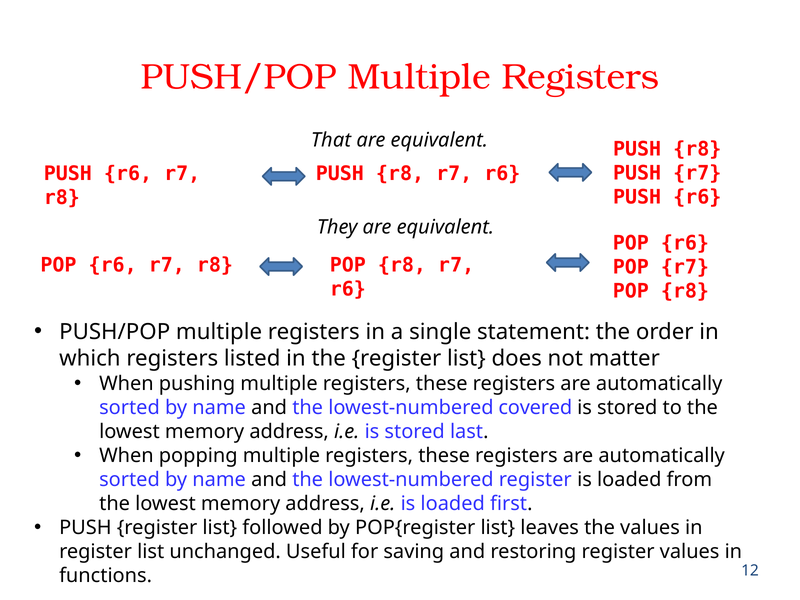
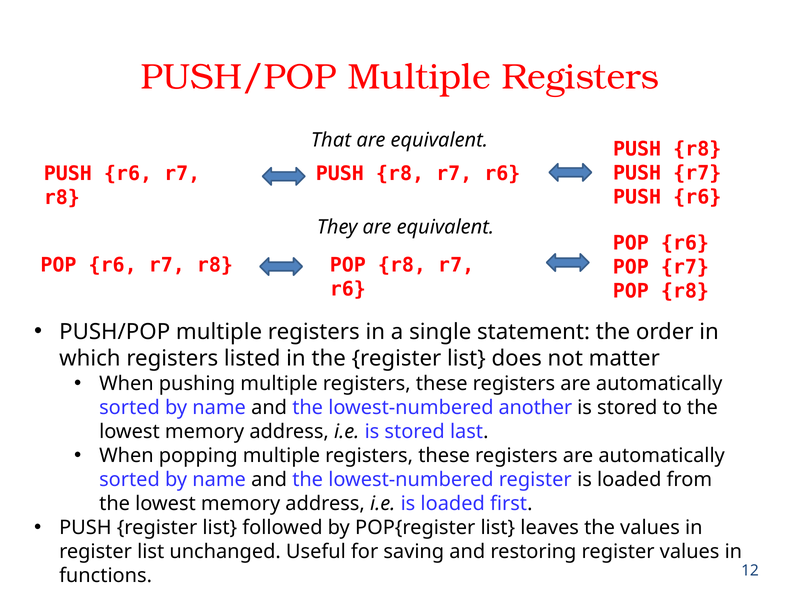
covered: covered -> another (535, 408)
